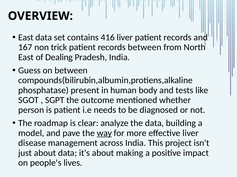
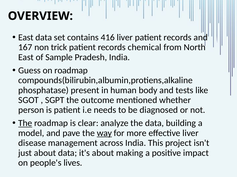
records between: between -> chemical (145, 48)
Dealing: Dealing -> Sample (59, 57)
on between: between -> roadmap (71, 71)
The underline: none -> present (25, 124)
